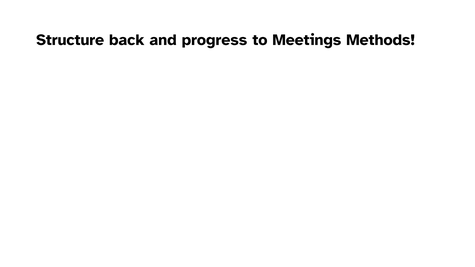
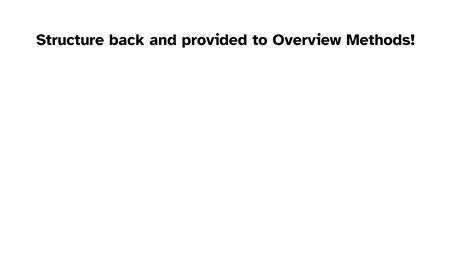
progress: progress -> provided (214, 40)
Meetings: Meetings -> Overview (307, 40)
